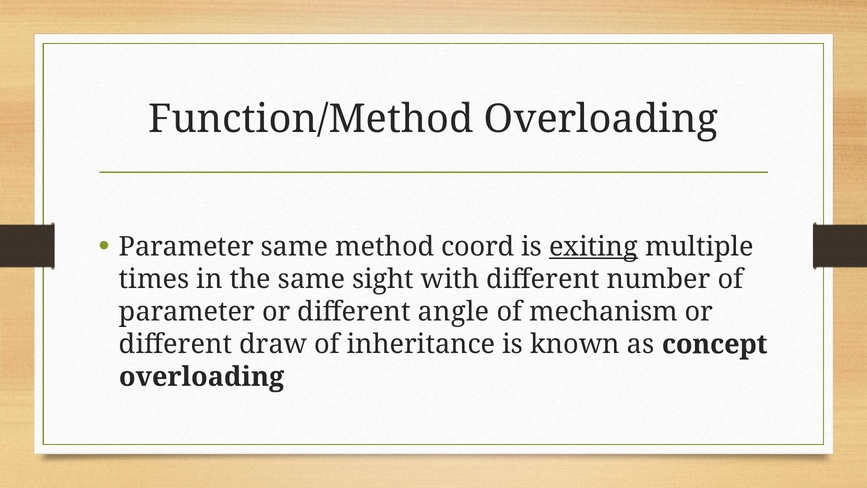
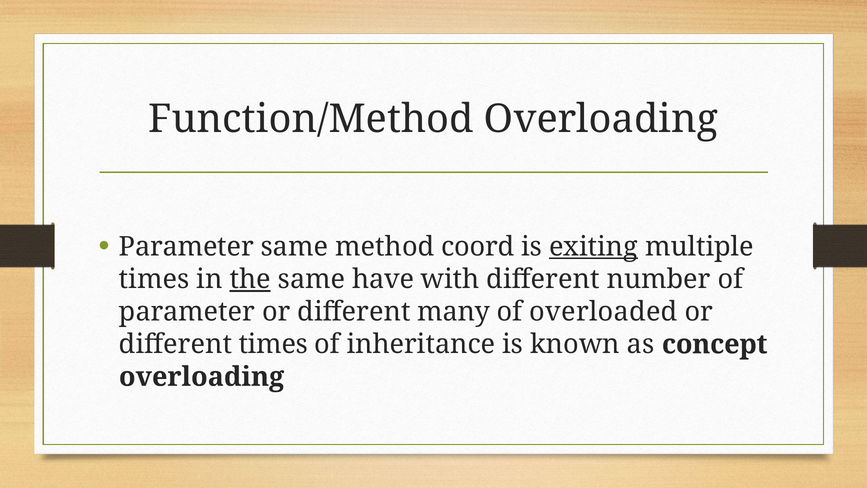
the underline: none -> present (250, 279)
sight: sight -> have (383, 279)
angle: angle -> many (454, 312)
mechanism: mechanism -> overloaded (603, 312)
different draw: draw -> times (273, 344)
